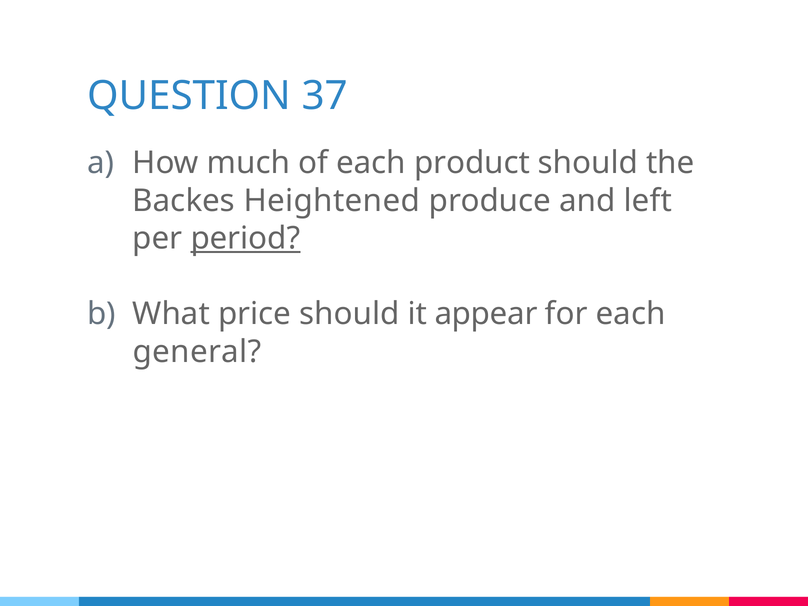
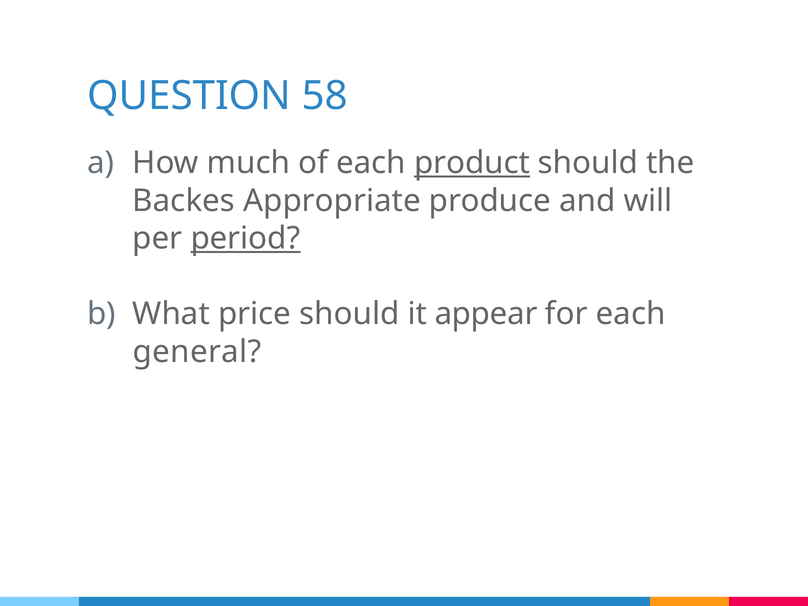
37: 37 -> 58 (325, 96)
product underline: none -> present (472, 163)
Heightened: Heightened -> Appropriate (332, 201)
left: left -> will (648, 201)
